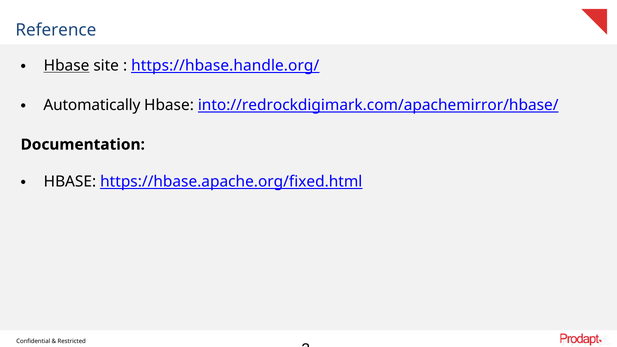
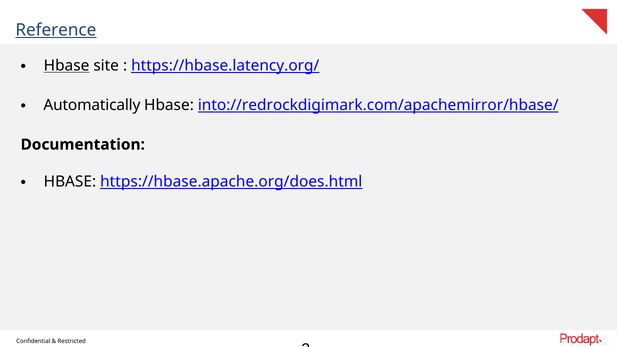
Reference underline: none -> present (56, 30)
https://hbase.handle.org/: https://hbase.handle.org/ -> https://hbase.latency.org/ (225, 66)
https://hbase.apache.org/fixed.html: https://hbase.apache.org/fixed.html -> https://hbase.apache.org/does.html (231, 182)
